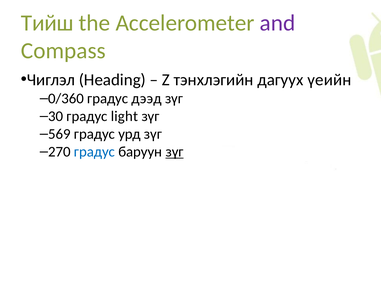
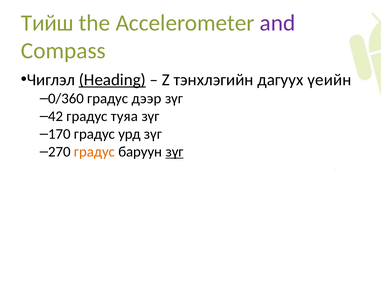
Heading underline: none -> present (112, 80)
дээд: дээд -> дээр (147, 99)
30: 30 -> 42 (56, 117)
light: light -> туяа (124, 117)
569: 569 -> 170 (59, 134)
градус colour: blue -> orange (94, 152)
